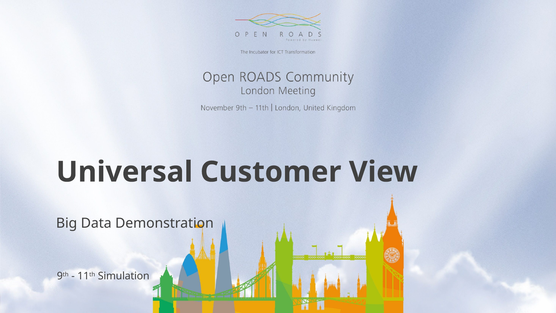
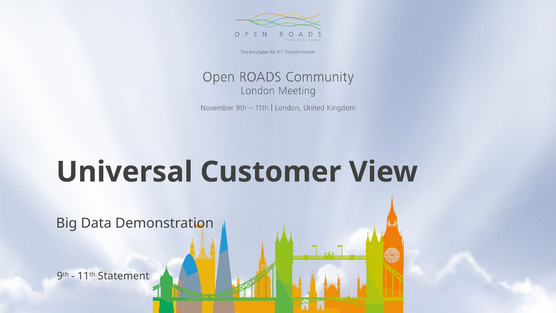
Simulation: Simulation -> Statement (124, 276)
